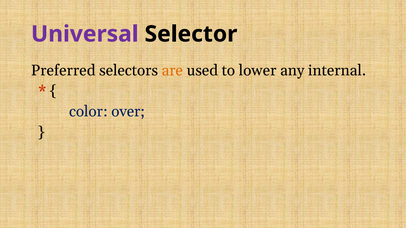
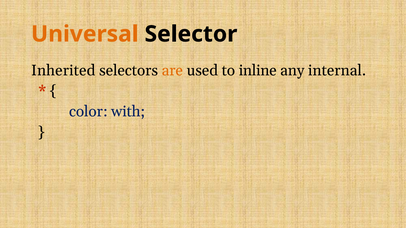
Universal colour: purple -> orange (85, 34)
Preferred: Preferred -> Inherited (63, 70)
lower: lower -> inline (258, 70)
over: over -> with (128, 112)
